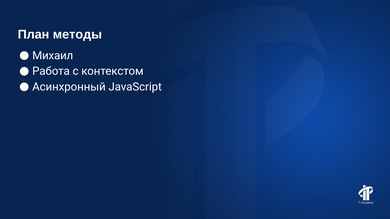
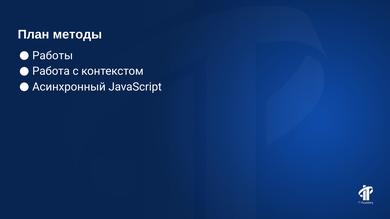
Михаил: Михаил -> Работы (53, 56)
